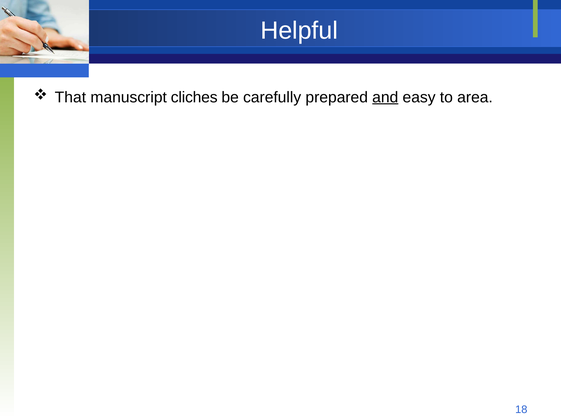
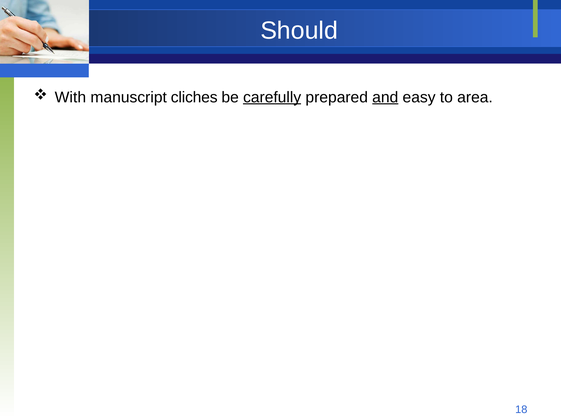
Helpful: Helpful -> Should (299, 31)
That: That -> With (70, 97)
carefully underline: none -> present (272, 97)
